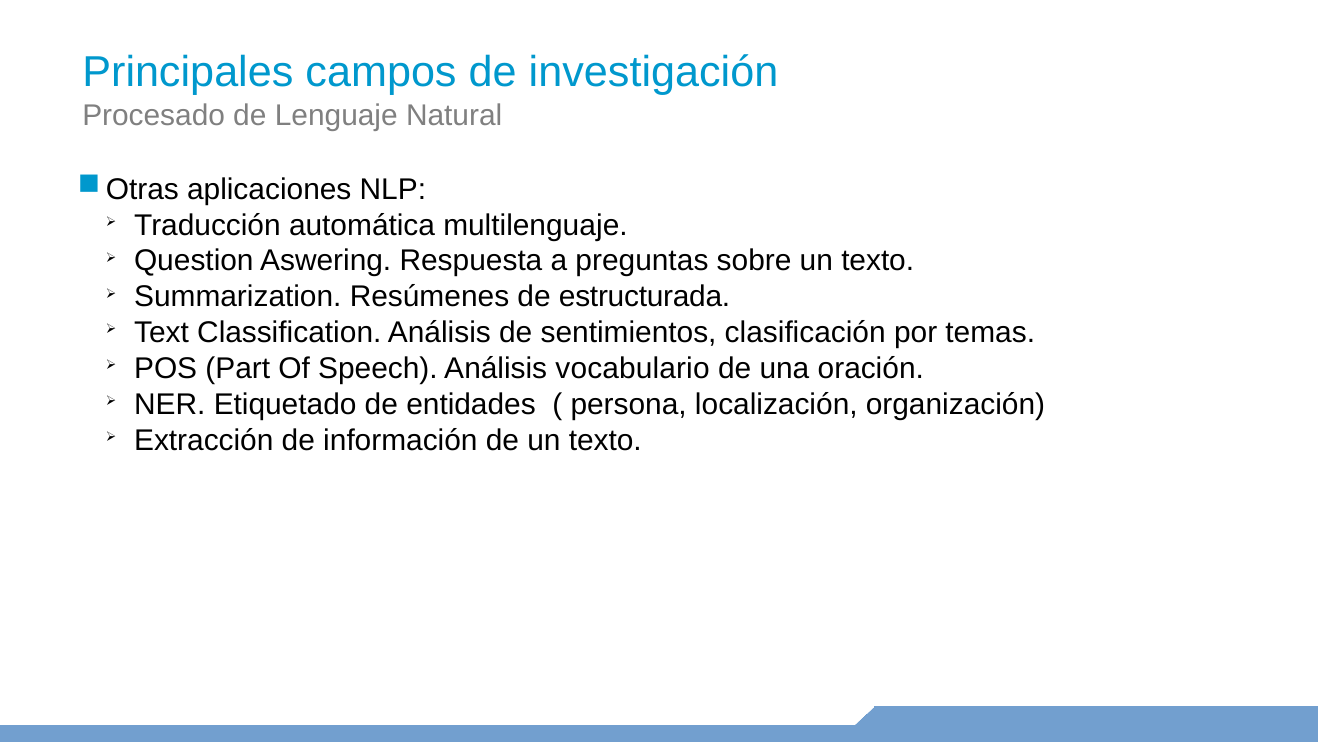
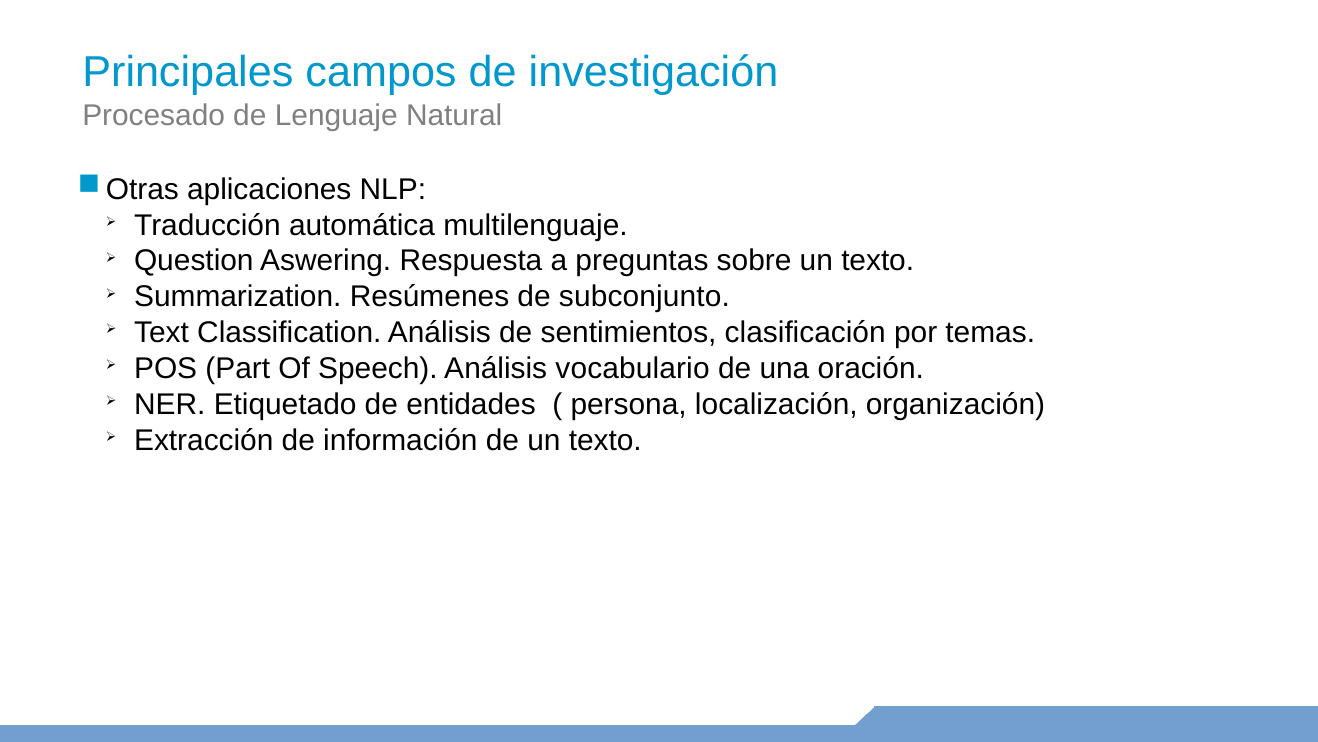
estructurada: estructurada -> subconjunto (644, 297)
